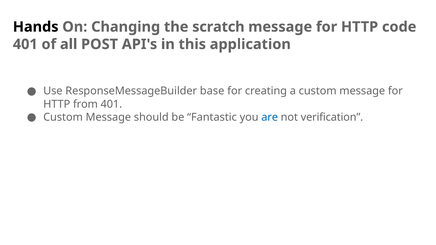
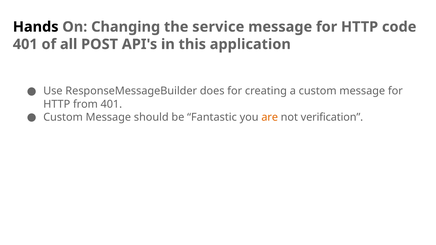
scratch: scratch -> service (218, 27)
base: base -> does (212, 91)
are colour: blue -> orange (270, 117)
